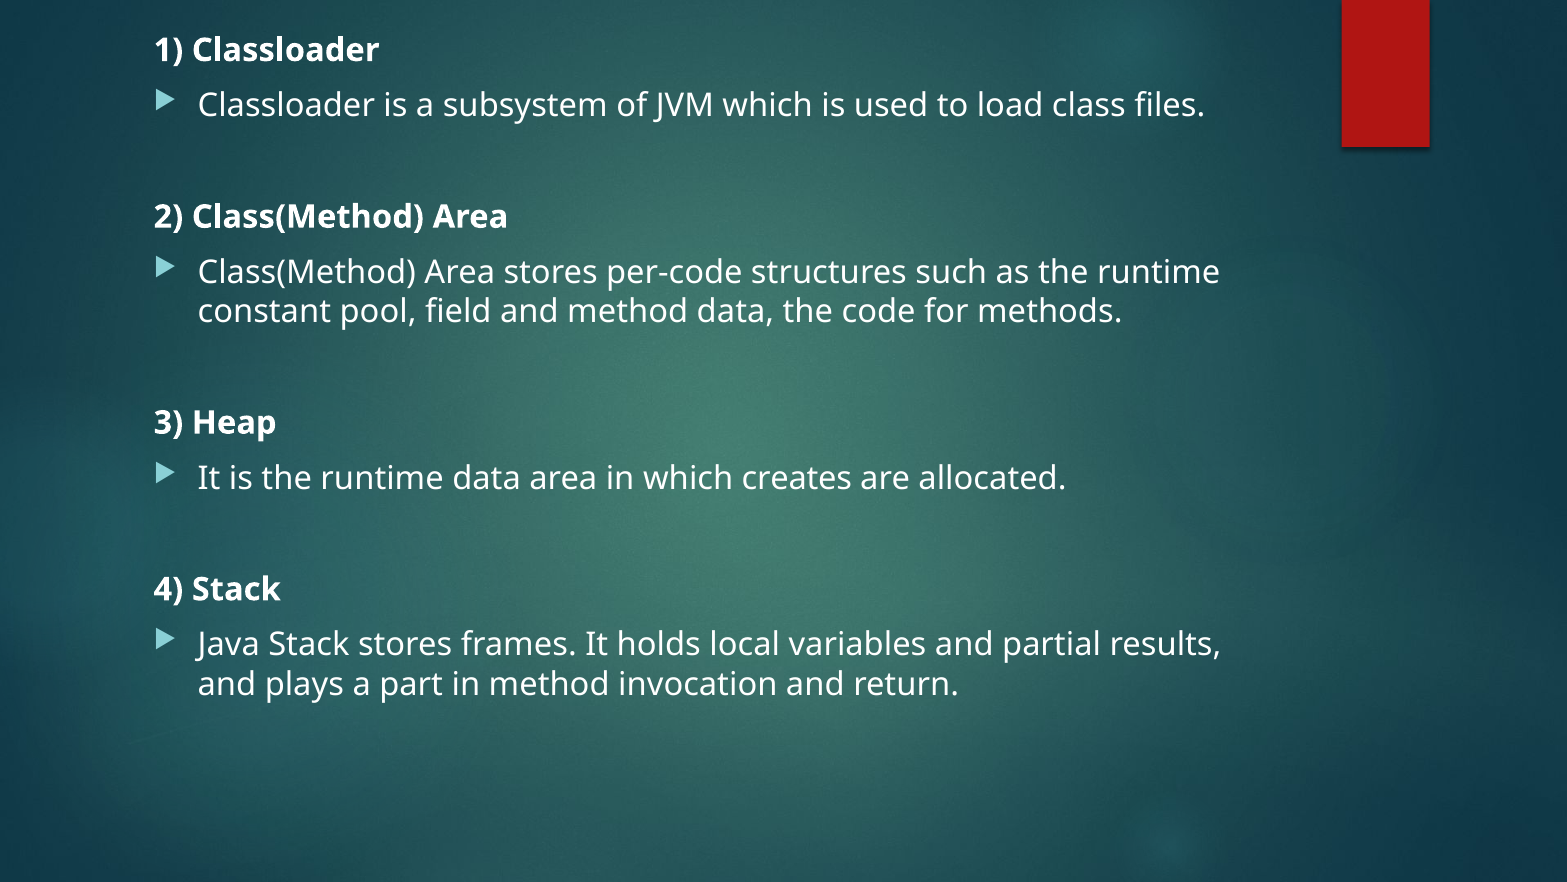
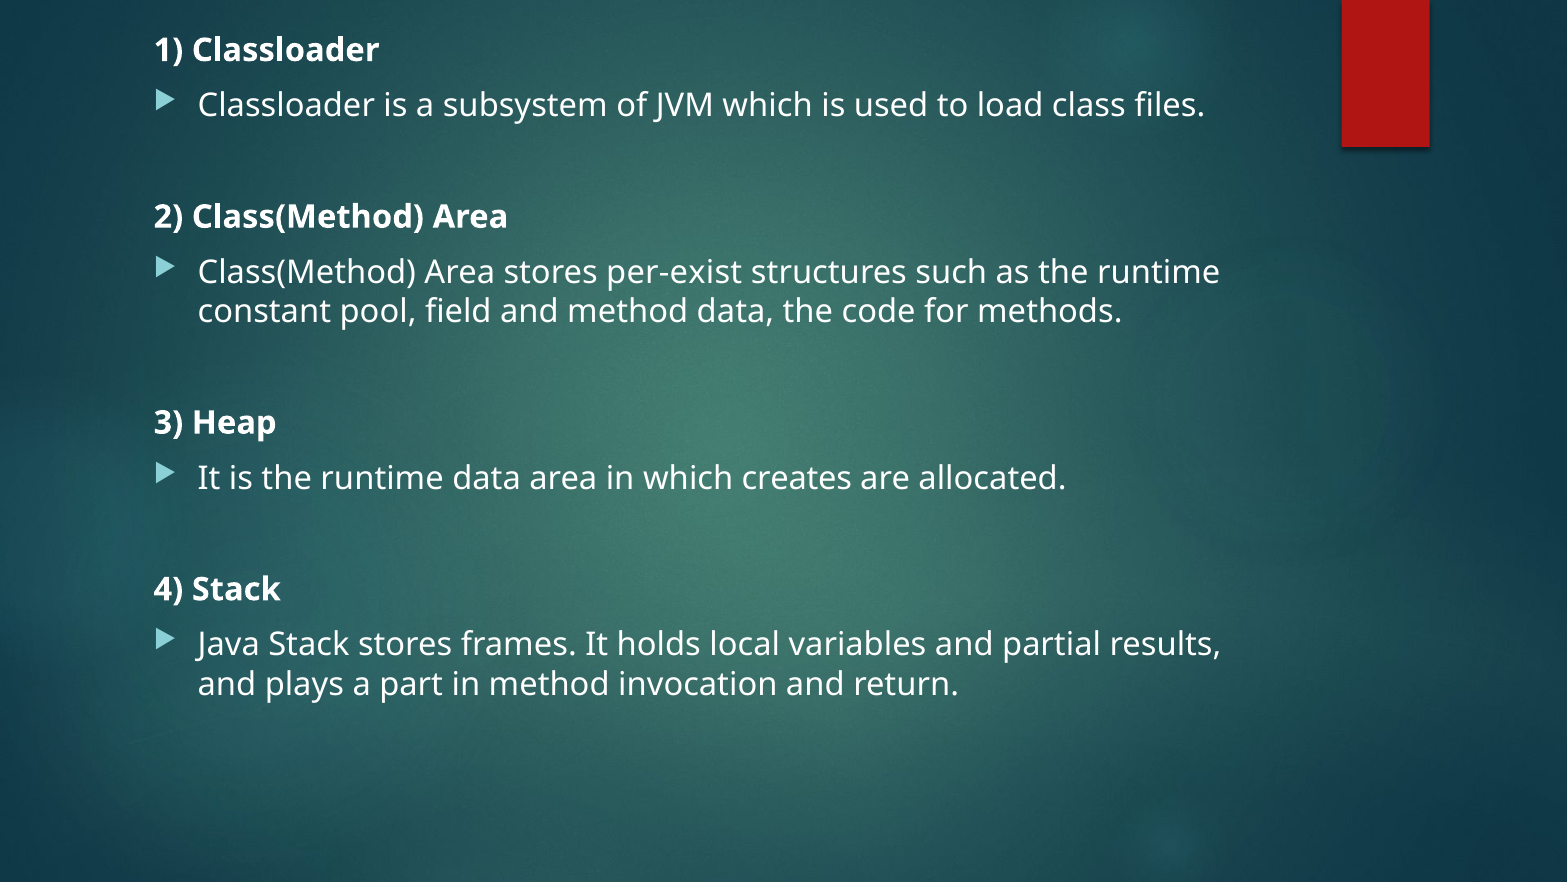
per-code: per-code -> per-exist (674, 272)
